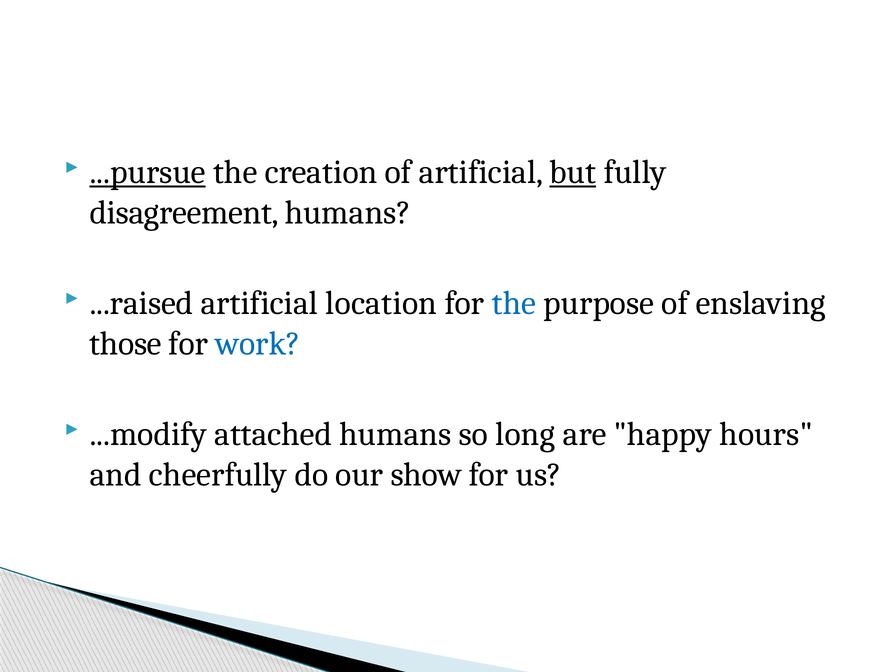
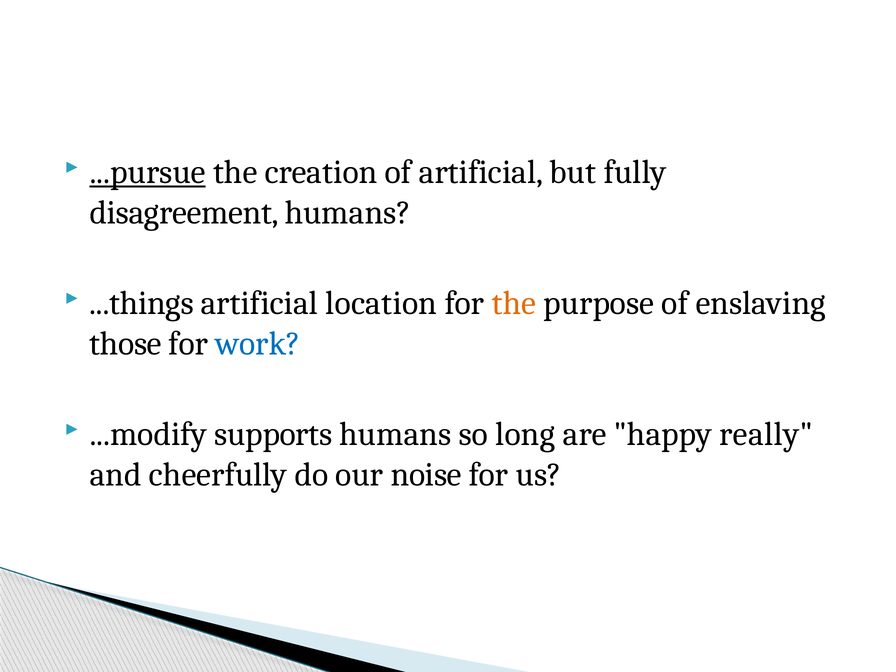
but underline: present -> none (573, 172)
...raised: ...raised -> ...things (142, 303)
the colour: blue -> orange (514, 303)
attached: attached -> supports (273, 434)
hours: hours -> really (766, 434)
show: show -> noise (426, 475)
